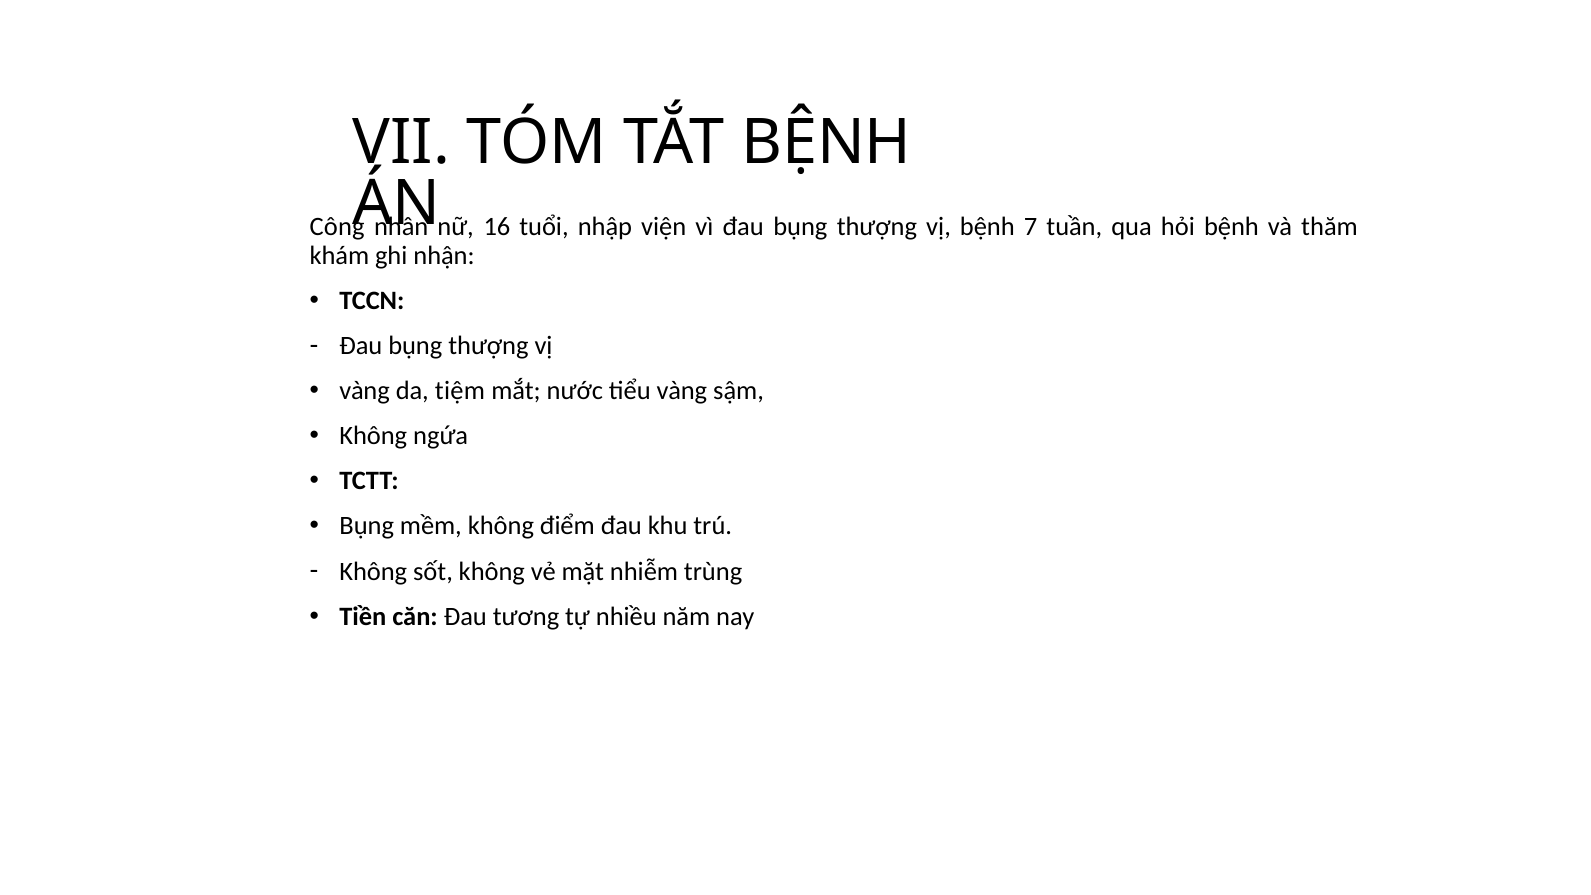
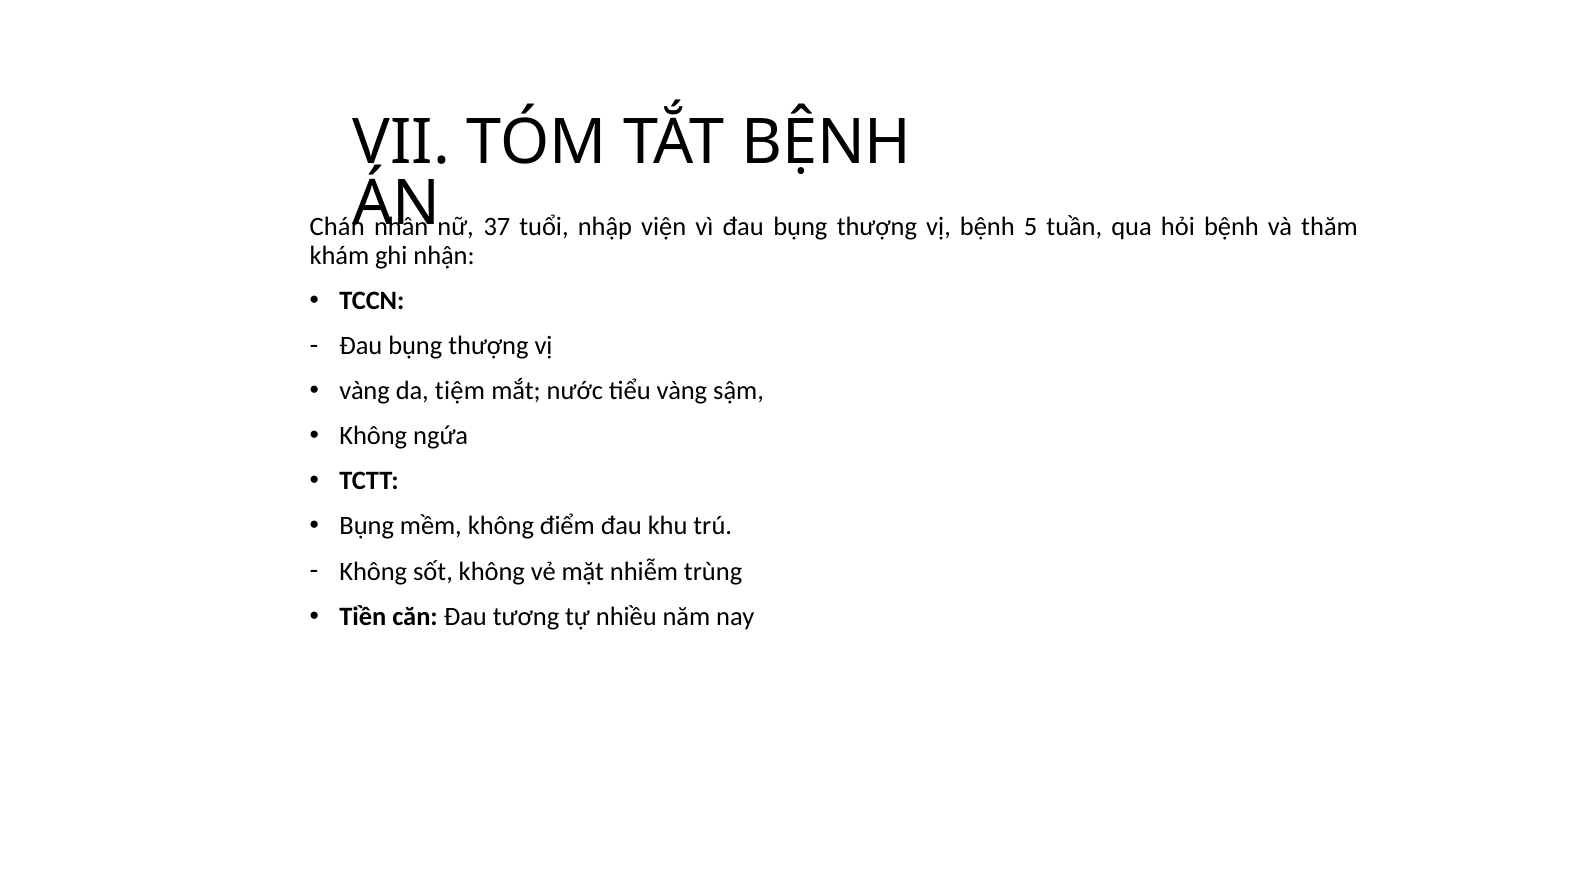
Công: Công -> Chán (337, 227)
16: 16 -> 37 (497, 227)
7: 7 -> 5 (1031, 227)
